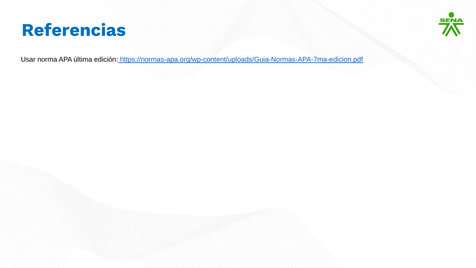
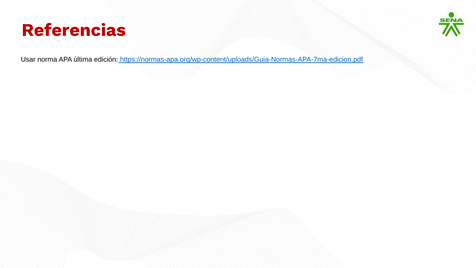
Referencias colour: blue -> red (74, 30)
